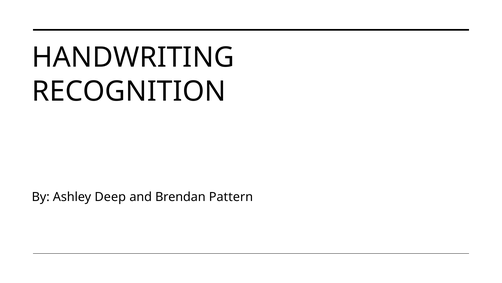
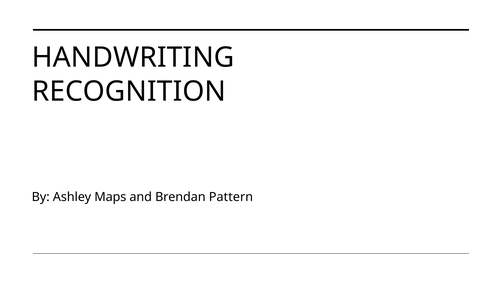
Deep: Deep -> Maps (110, 197)
